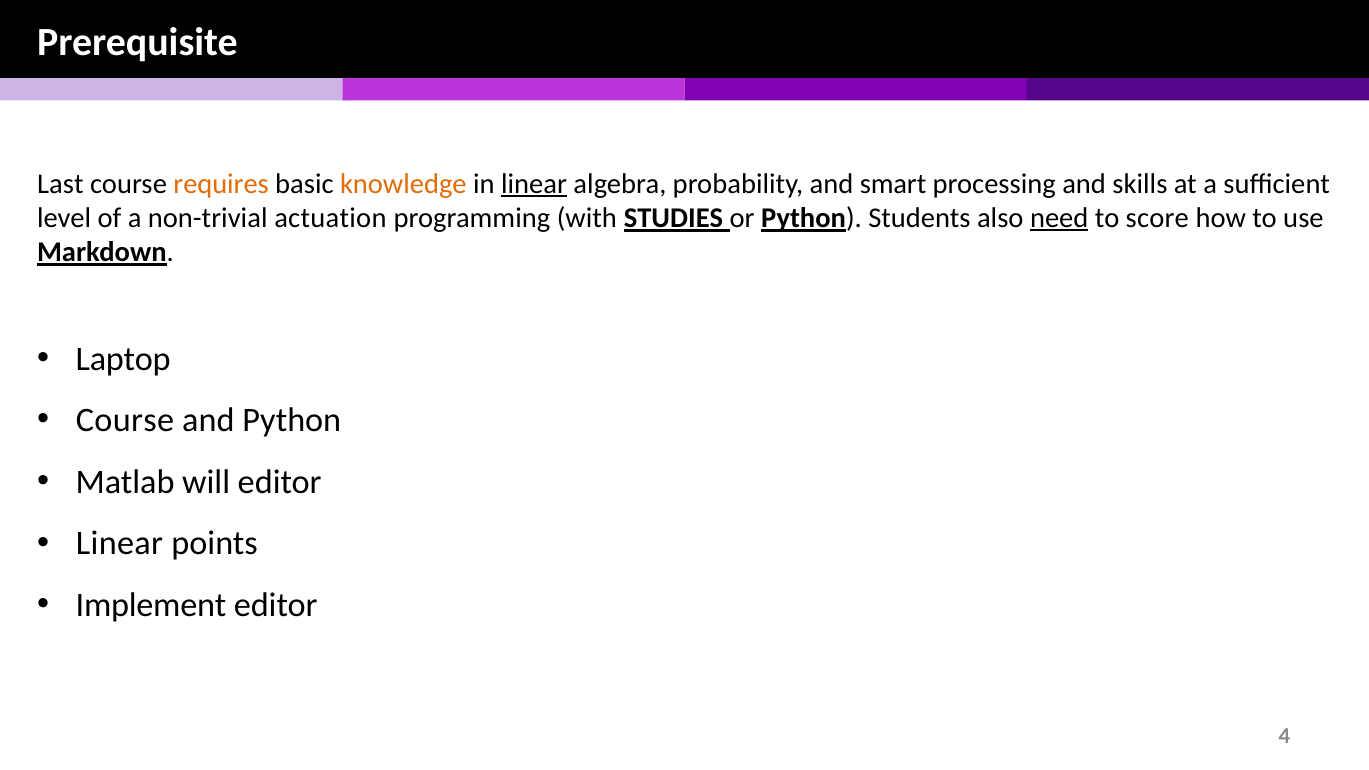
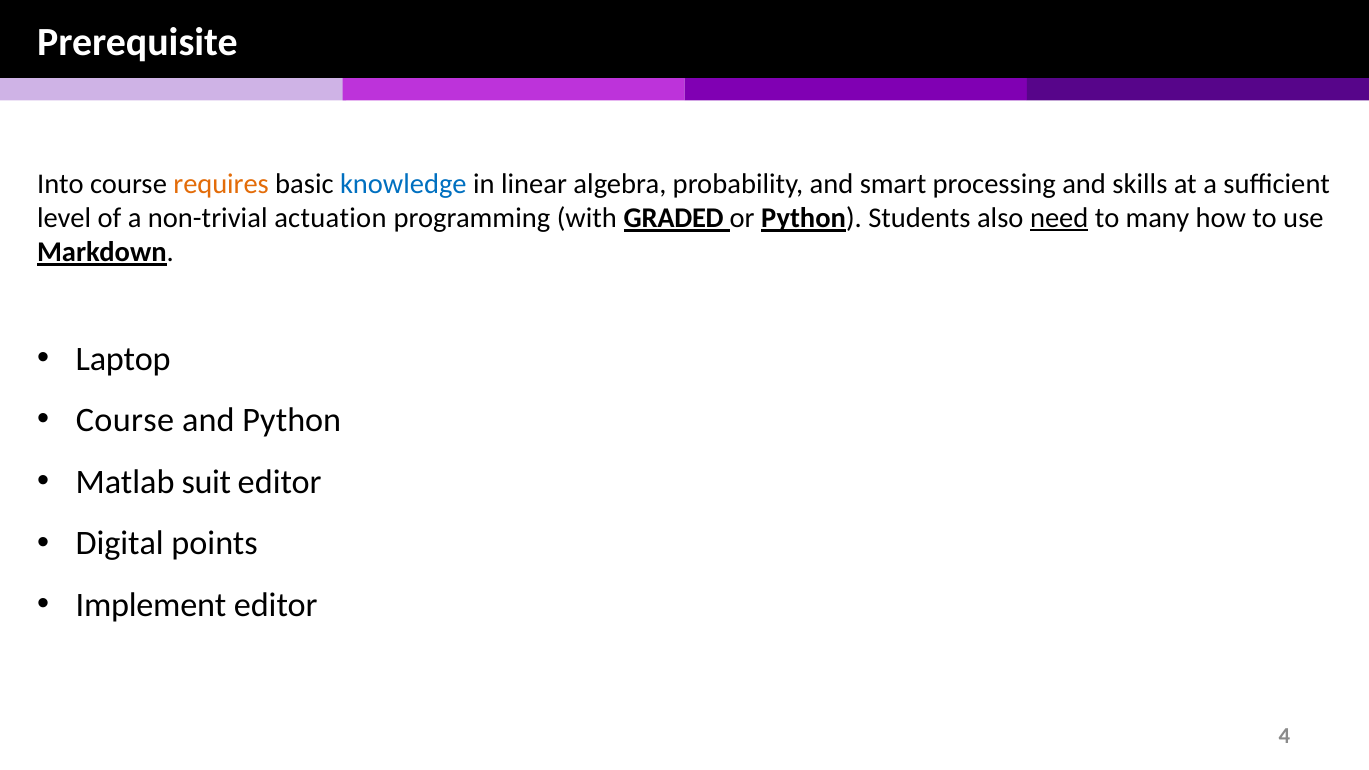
Last: Last -> Into (60, 184)
knowledge colour: orange -> blue (403, 184)
linear underline: present -> none (534, 184)
STUDIES: STUDIES -> GRADED (674, 218)
score: score -> many (1158, 218)
will: will -> suit (206, 482)
Linear: Linear -> Digital (120, 544)
